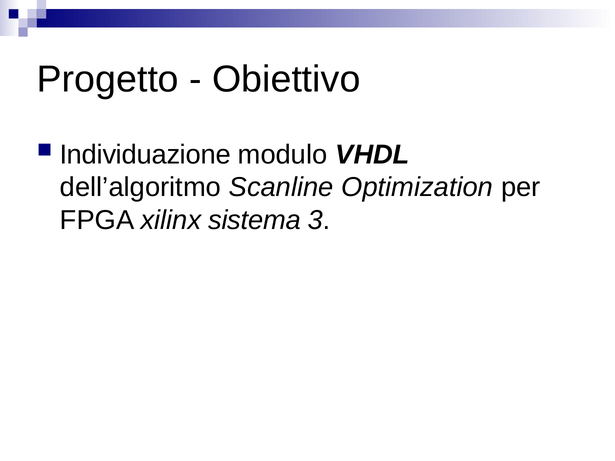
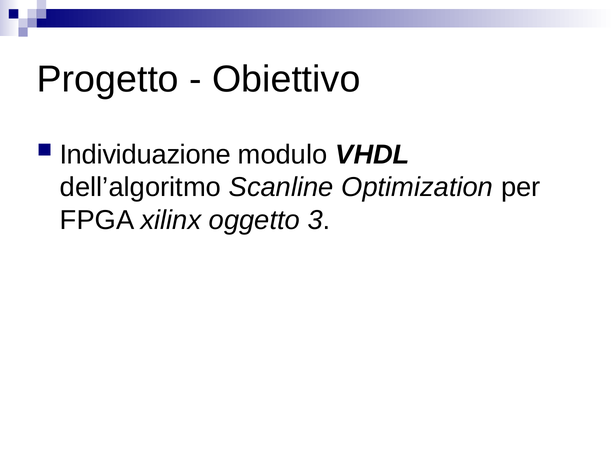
sistema: sistema -> oggetto (254, 220)
